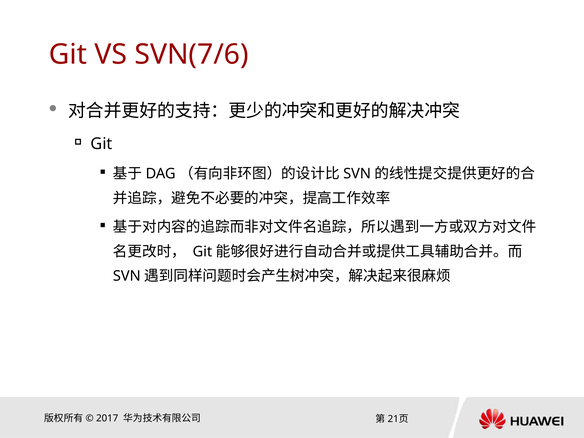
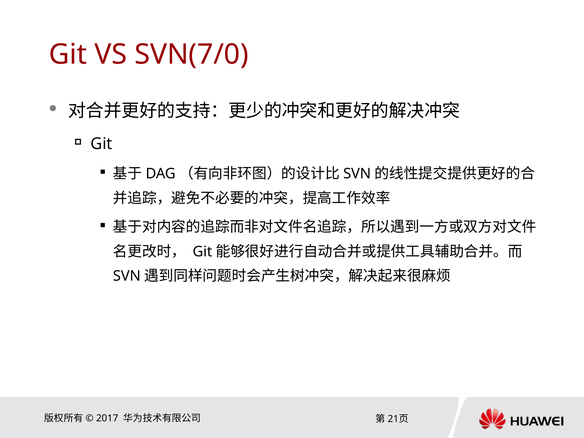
SVN(7/6: SVN(7/6 -> SVN(7/0 (192, 54)
